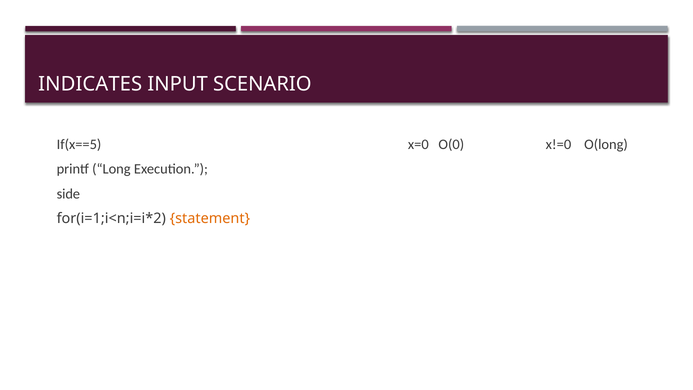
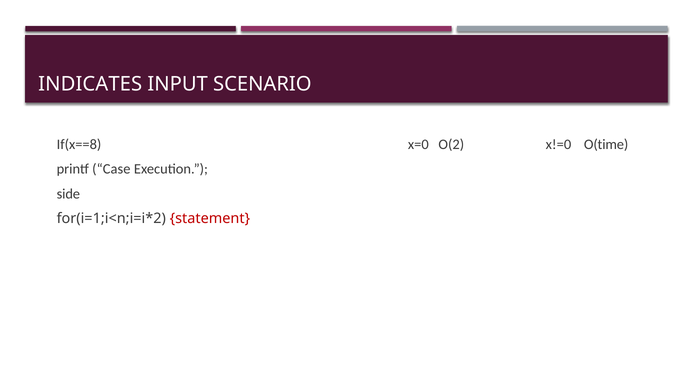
If(x==5: If(x==5 -> If(x==8 (79, 145)
O(0: O(0 -> O(2 (451, 145)
O(long: O(long -> O(time (606, 145)
Long: Long -> Case (111, 169)
statement colour: orange -> red (210, 218)
